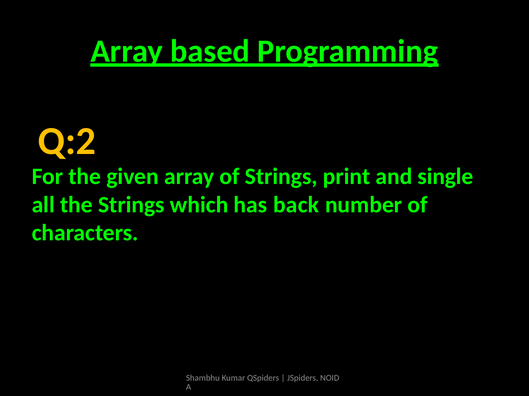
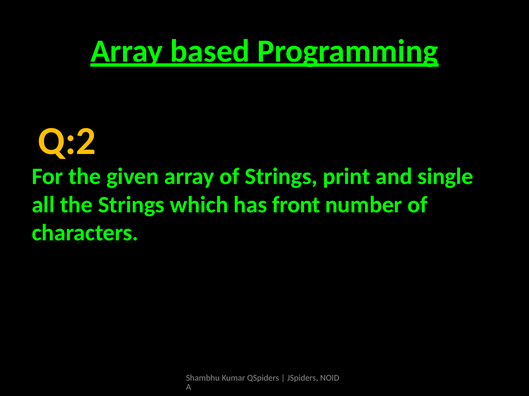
back: back -> front (296, 205)
